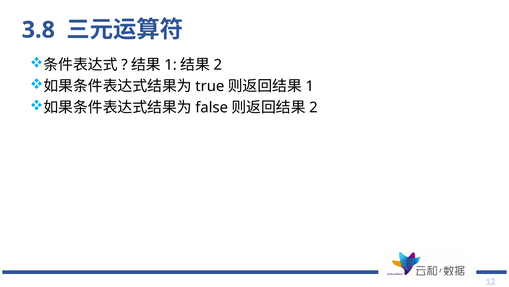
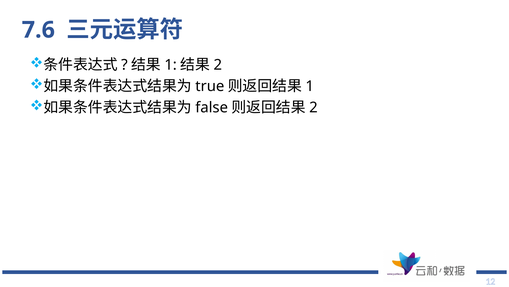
3.8: 3.8 -> 7.6 (38, 30)
